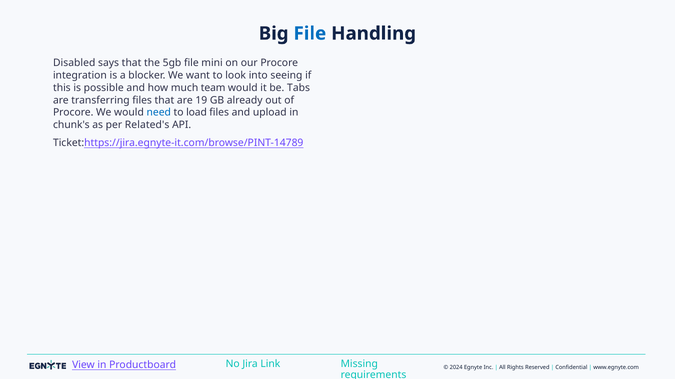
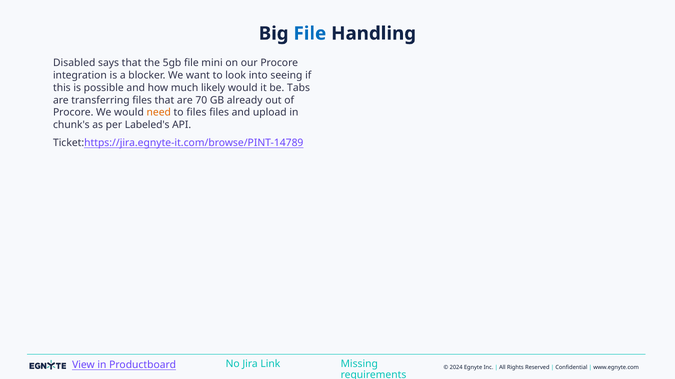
team: team -> likely (213, 88)
19: 19 -> 70 (201, 100)
need colour: blue -> orange (159, 113)
to load: load -> files (196, 113)
Related's: Related's -> Labeled's (147, 125)
